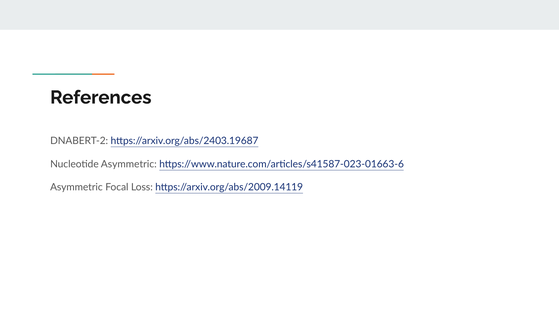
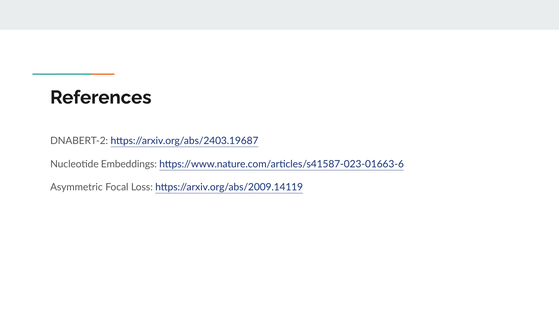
Nucleotide Asymmetric: Asymmetric -> Embeddings (129, 164)
